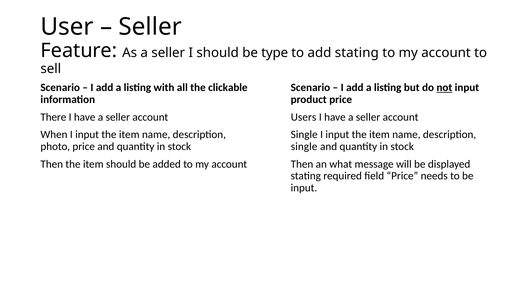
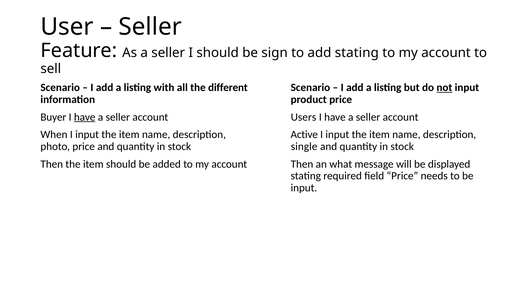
type: type -> sign (275, 53)
clickable: clickable -> different (228, 87)
There: There -> Buyer (53, 117)
have underline: none -> present (85, 117)
Single: Single -> Active (304, 134)
